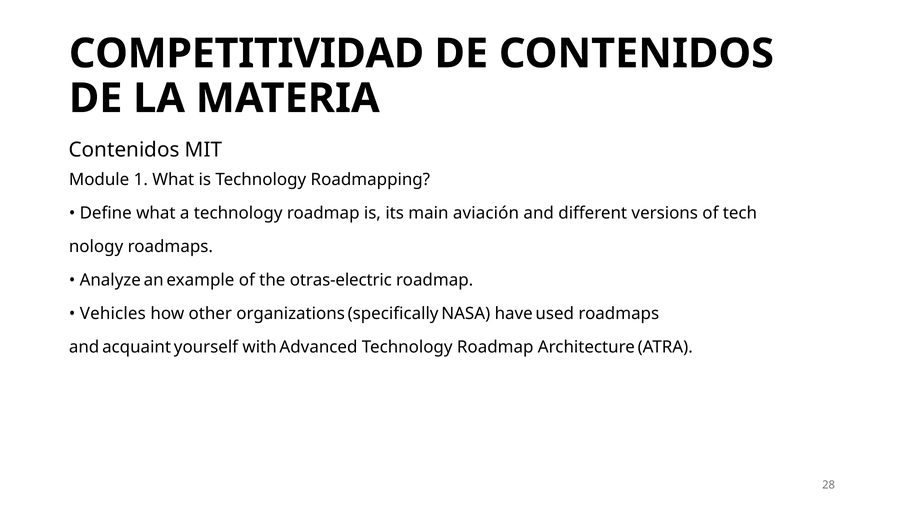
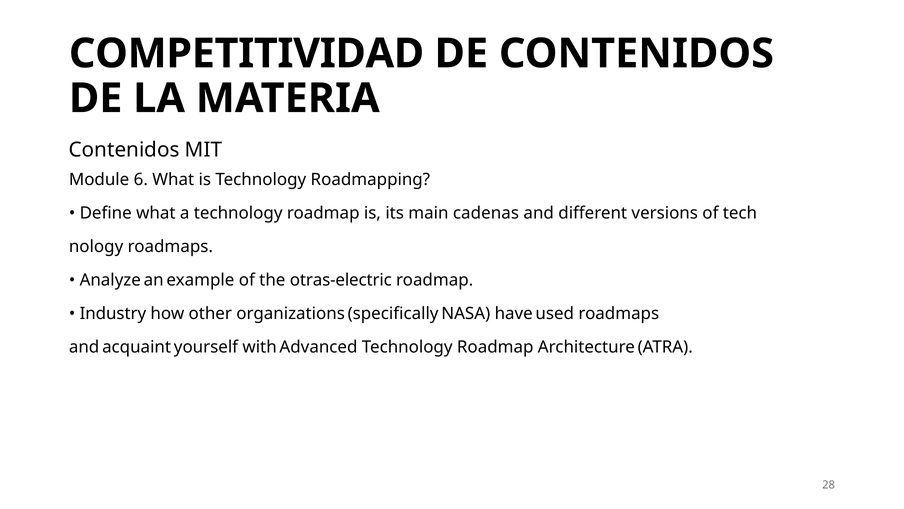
1: 1 -> 6 (141, 180)
aviación: aviación -> cadenas (486, 213)
Vehicles: Vehicles -> Industry (113, 313)
